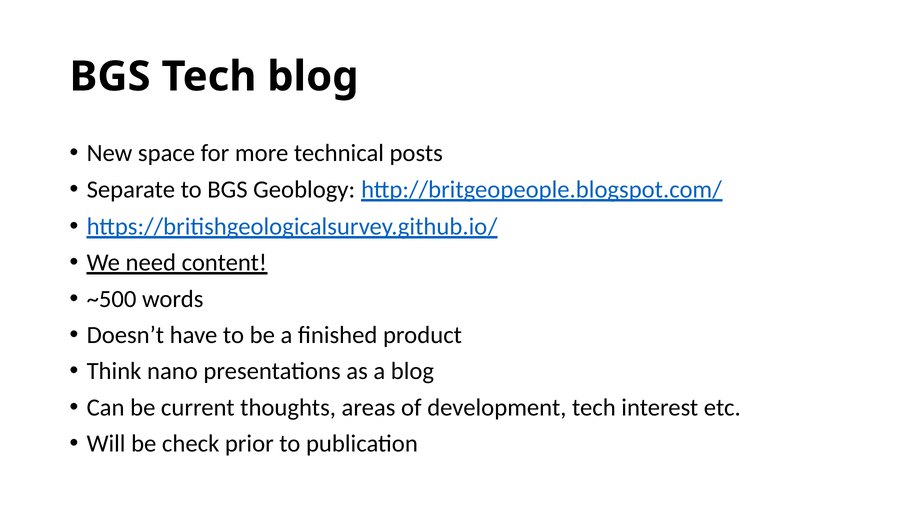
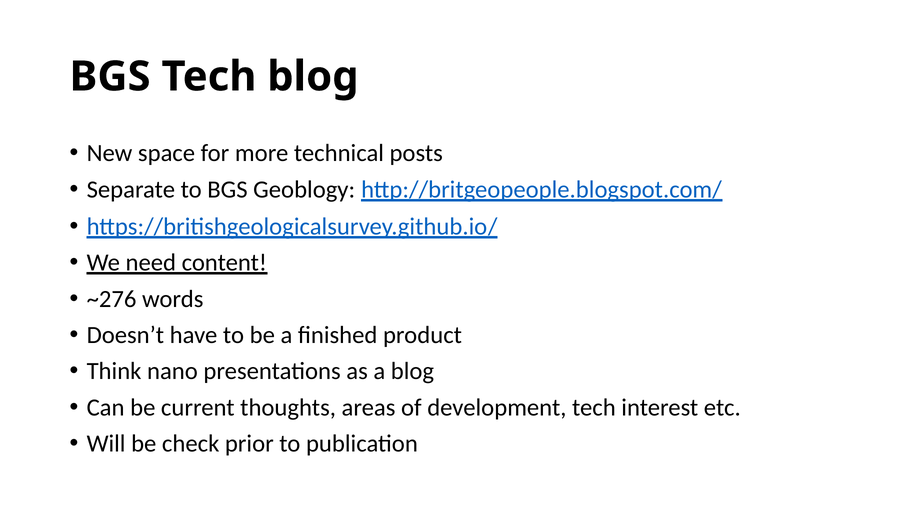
~500: ~500 -> ~276 (112, 299)
